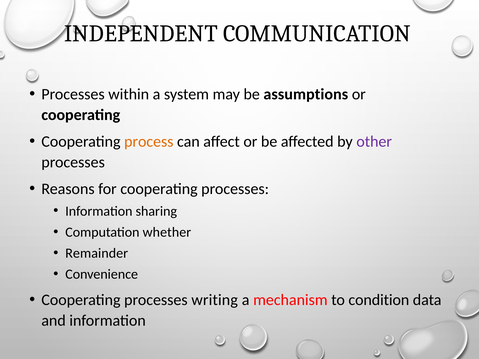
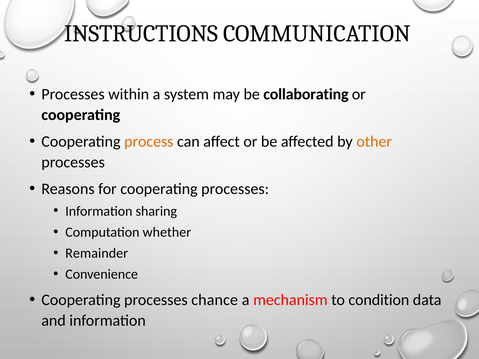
INDEPENDENT: INDEPENDENT -> INSTRUCTIONS (141, 34)
assumptions: assumptions -> collaborating (306, 94)
other colour: purple -> orange (374, 142)
writing: writing -> chance (215, 300)
